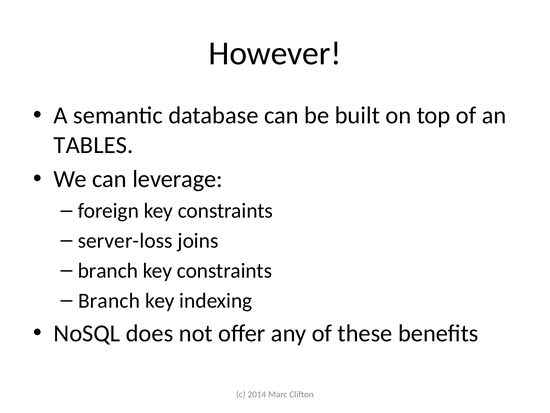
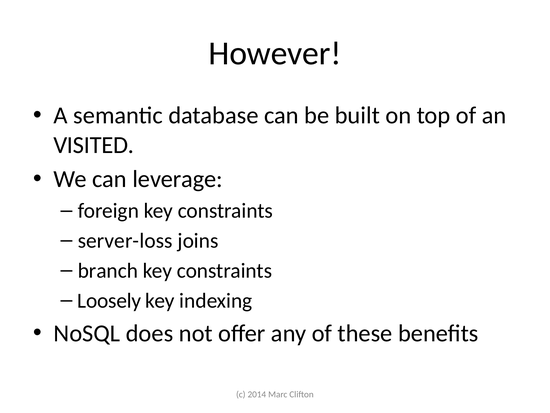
TABLES: TABLES -> VISITED (94, 145)
Branch: Branch -> Loosely (109, 300)
